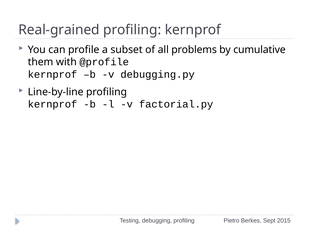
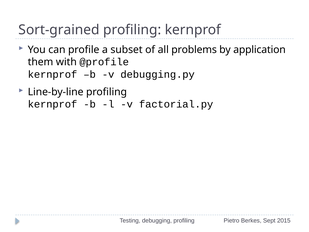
Real-grained: Real-grained -> Sort-grained (59, 30)
cumulative: cumulative -> application (259, 50)
